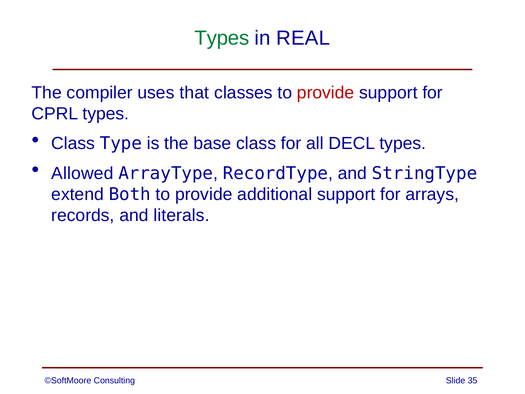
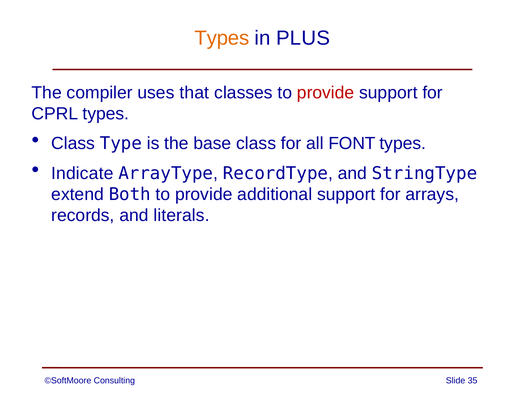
Types colour: green -> orange (222, 38)
REAL: REAL -> PLUS (303, 38)
DECL: DECL -> FONT (352, 143)
Allowed: Allowed -> Indicate (82, 173)
